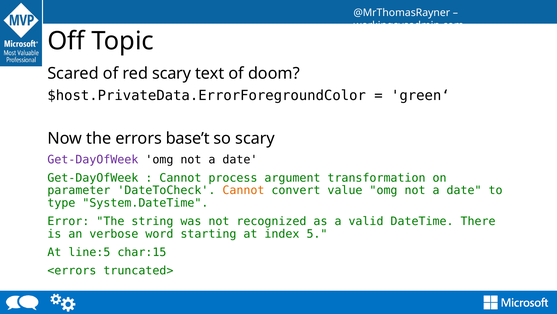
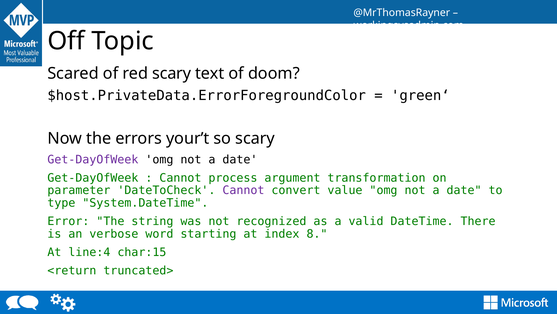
base’t: base’t -> your’t (188, 138)
Cannot colour: orange -> purple (243, 190)
5: 5 -> 8 (317, 233)
line:5: line:5 -> line:4 (89, 252)
<errors: <errors -> <return (72, 270)
